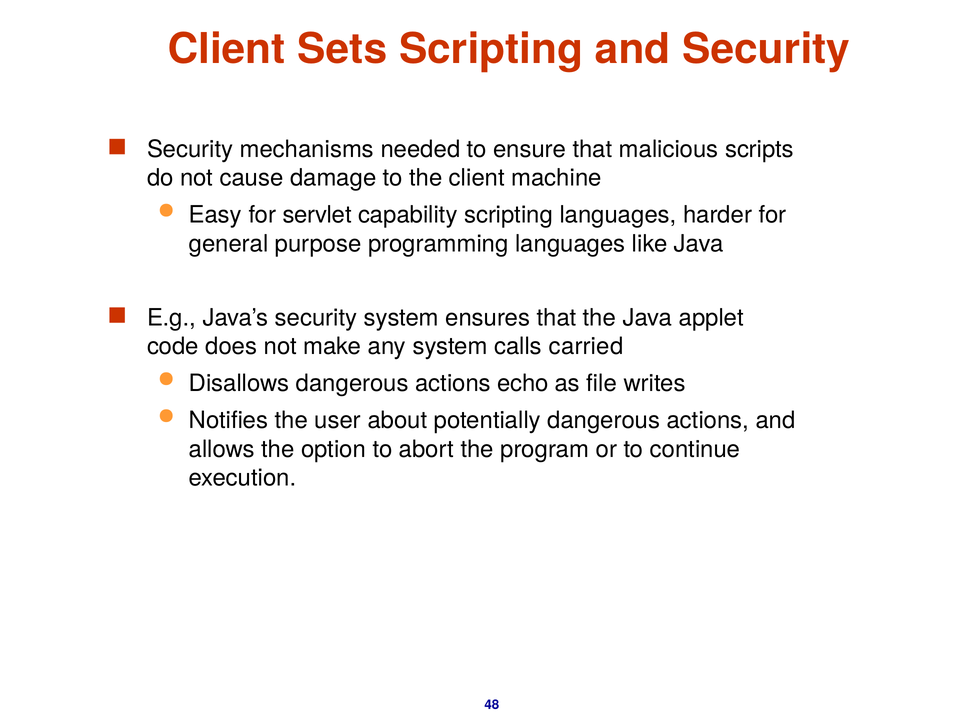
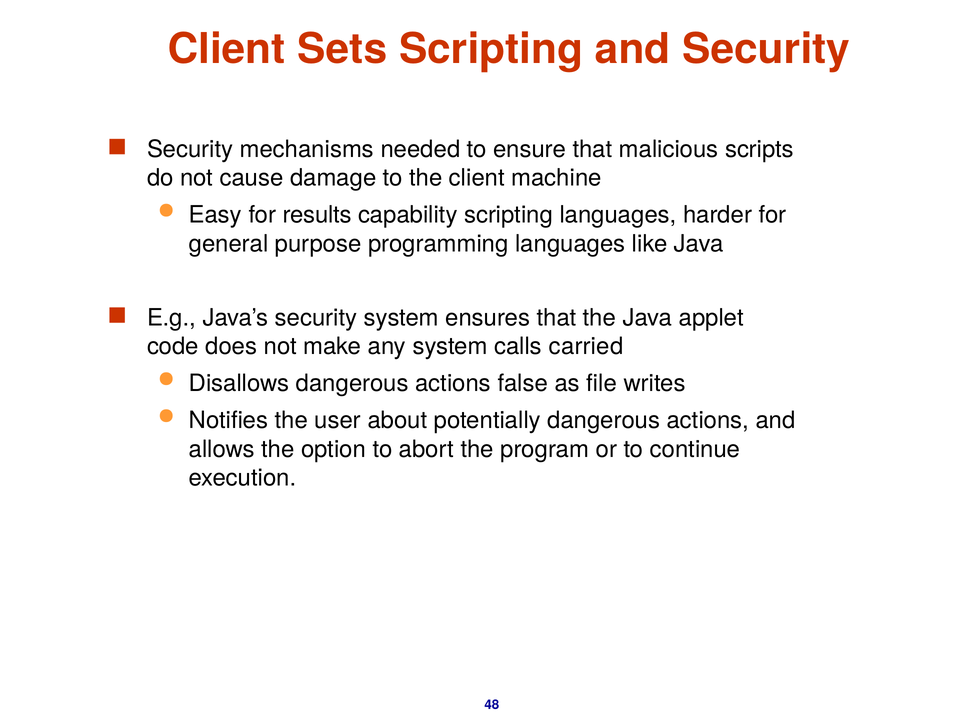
servlet: servlet -> results (317, 215)
echo: echo -> false (523, 383)
